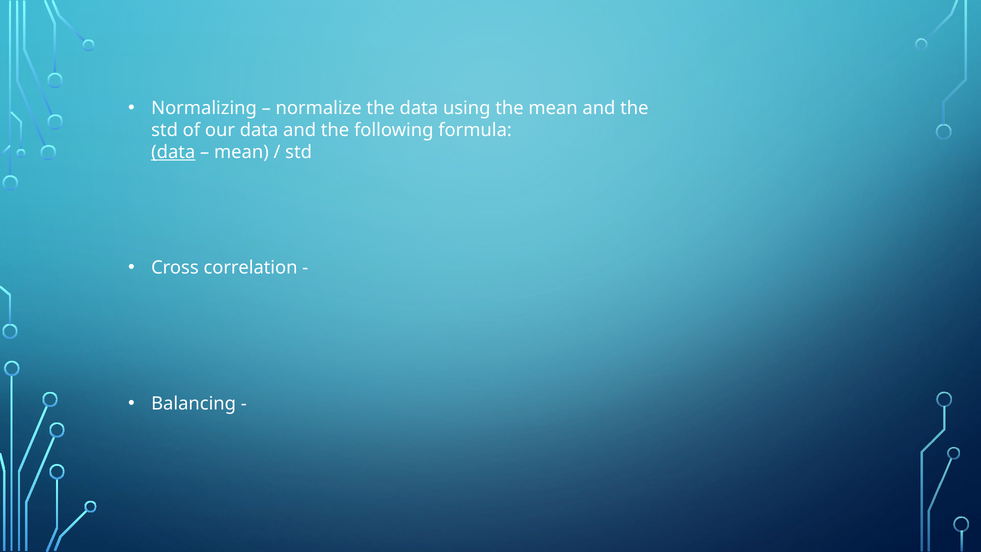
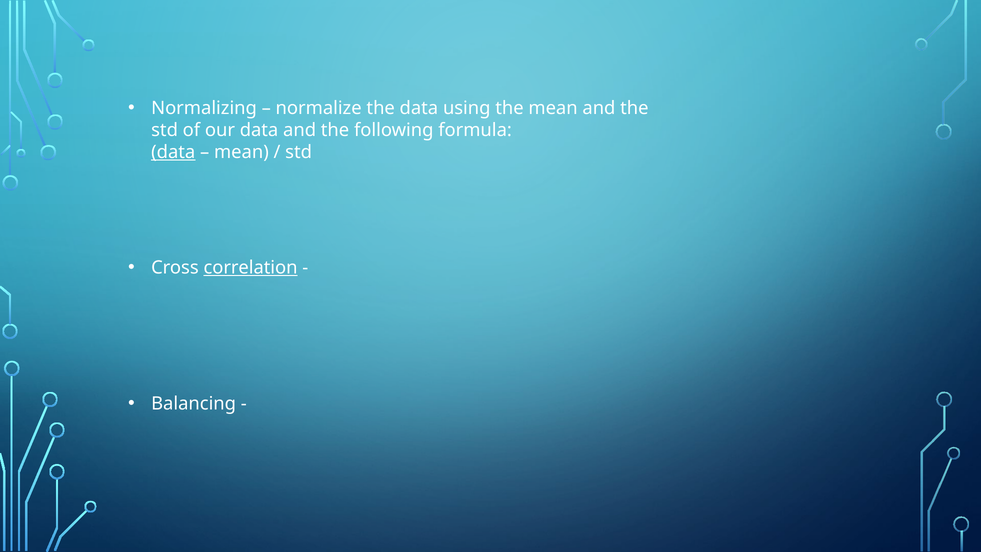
correlation underline: none -> present (251, 267)
